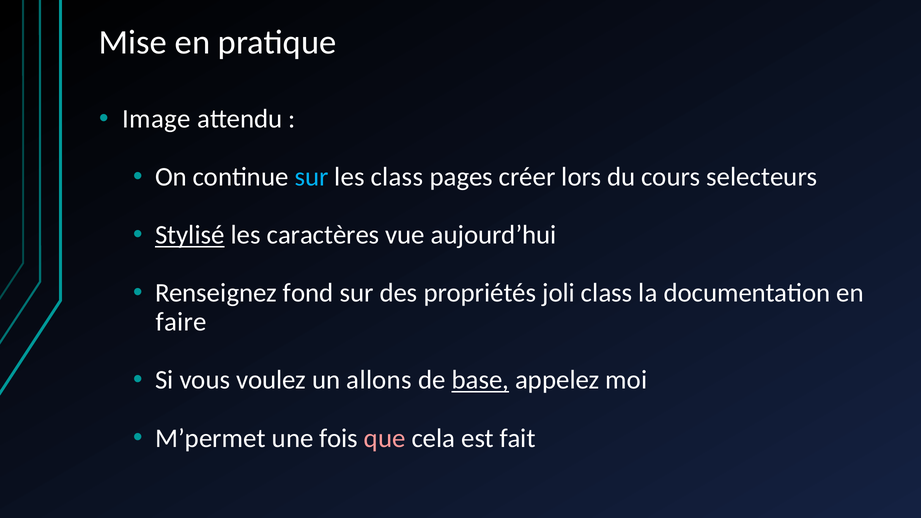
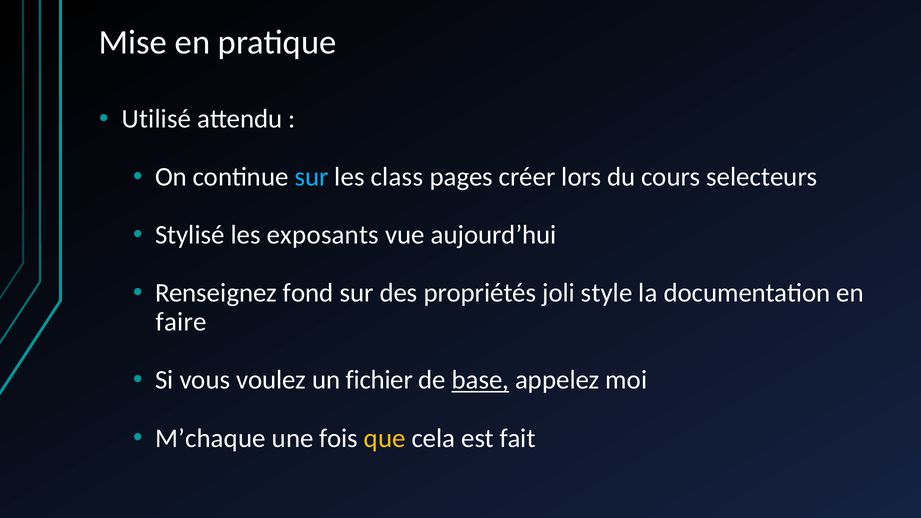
Image: Image -> Utilisé (157, 119)
Stylisé underline: present -> none (190, 235)
caractères: caractères -> exposants (323, 235)
joli class: class -> style (607, 293)
allons: allons -> fichier (379, 380)
M’permet: M’permet -> M’chaque (210, 438)
que colour: pink -> yellow (385, 438)
